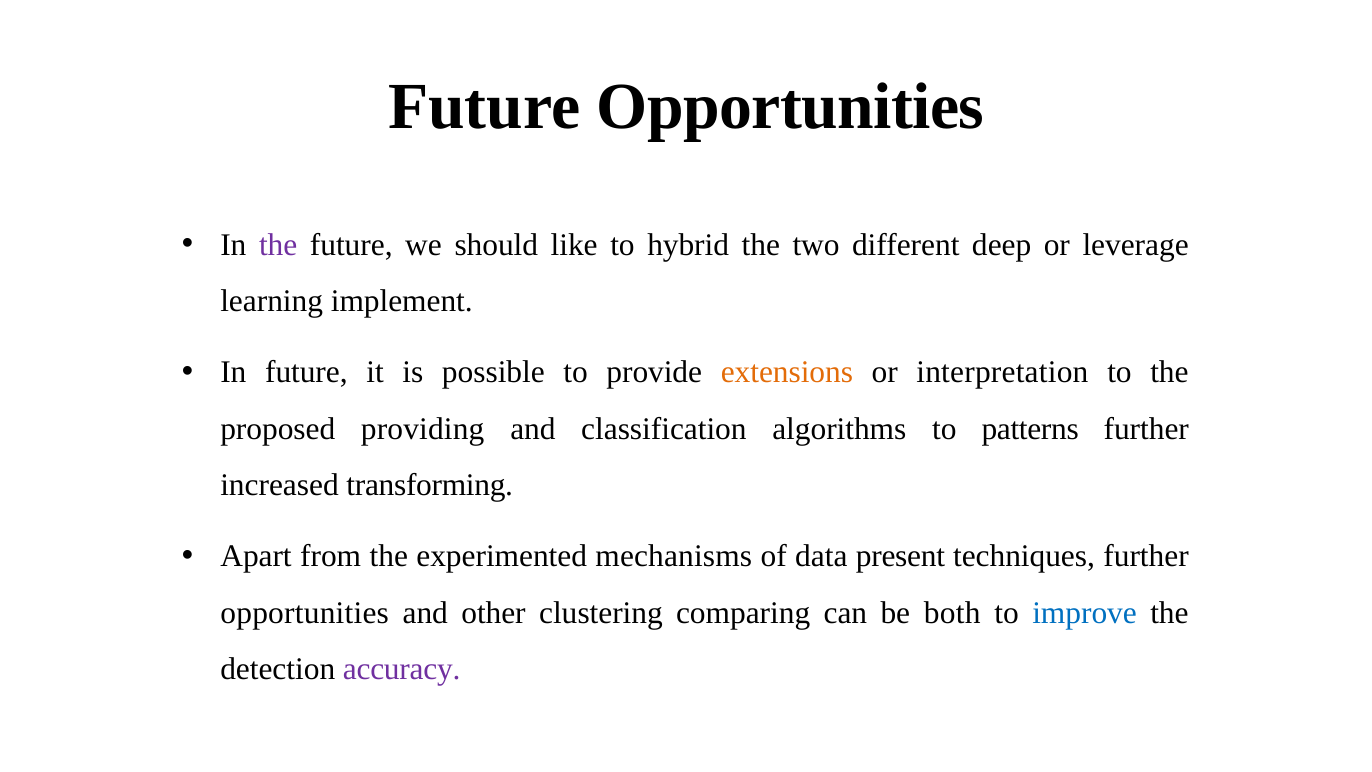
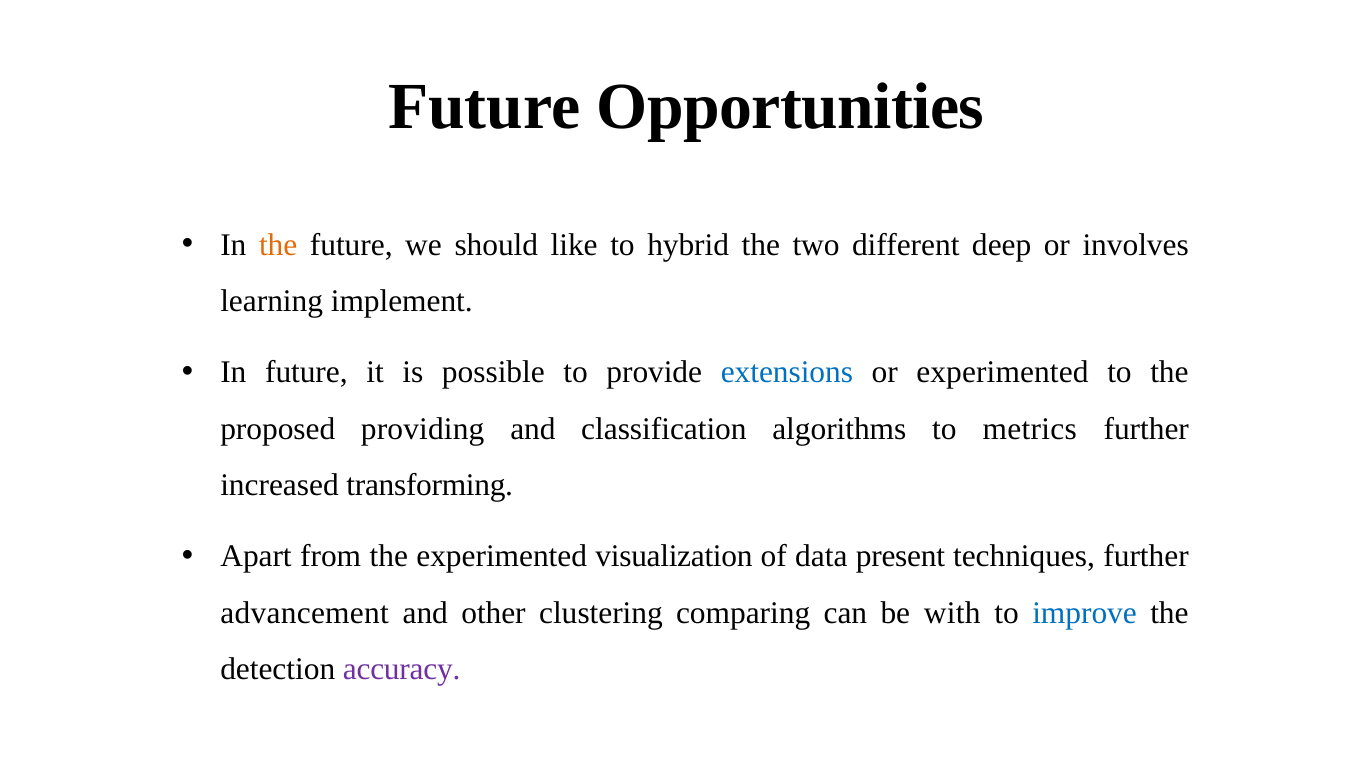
the colour: purple -> orange (278, 245)
leverage: leverage -> involves (1136, 245)
extensions colour: orange -> blue (787, 372)
or interpretation: interpretation -> experimented (1002, 372)
patterns: patterns -> metrics (1030, 429)
mechanisms: mechanisms -> visualization (674, 556)
opportunities: opportunities -> advancement (305, 613)
both: both -> with (952, 613)
